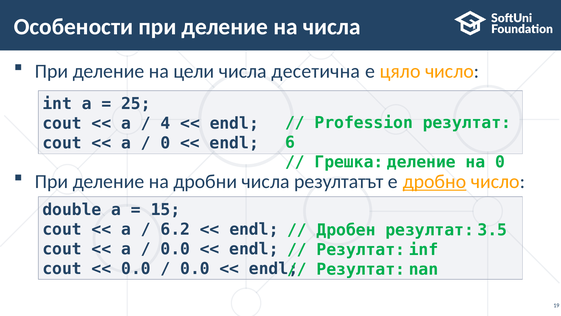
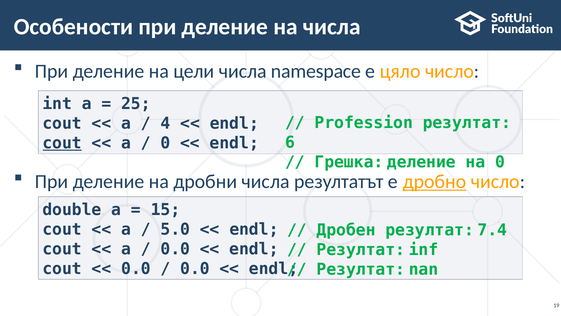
десетична: десетична -> namespace (316, 71)
cout underline: none -> present (62, 143)
6.2: 6.2 -> 5.0 (175, 229)
3.5: 3.5 -> 7.4 (492, 230)
